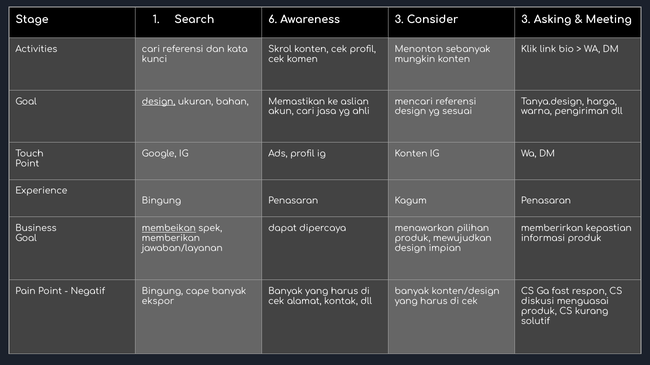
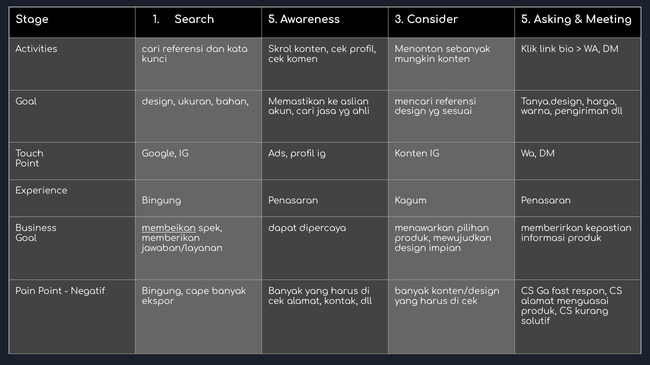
Search 6: 6 -> 5 (273, 19)
Consider 3: 3 -> 5 (526, 19)
design underline: present -> none (159, 102)
diskusi: diskusi -> alamat (538, 302)
